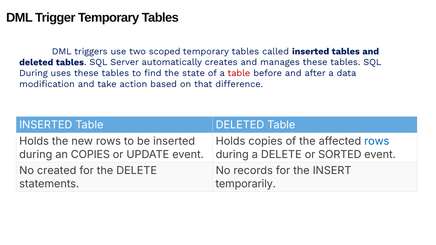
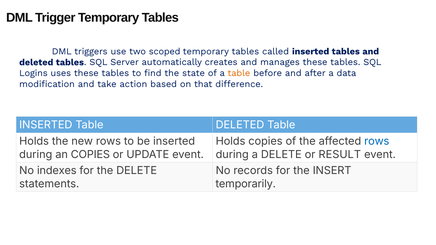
During: During -> Logins (33, 73)
table colour: red -> orange (239, 73)
SORTED: SORTED -> RESULT (340, 155)
created: created -> indexes (57, 171)
